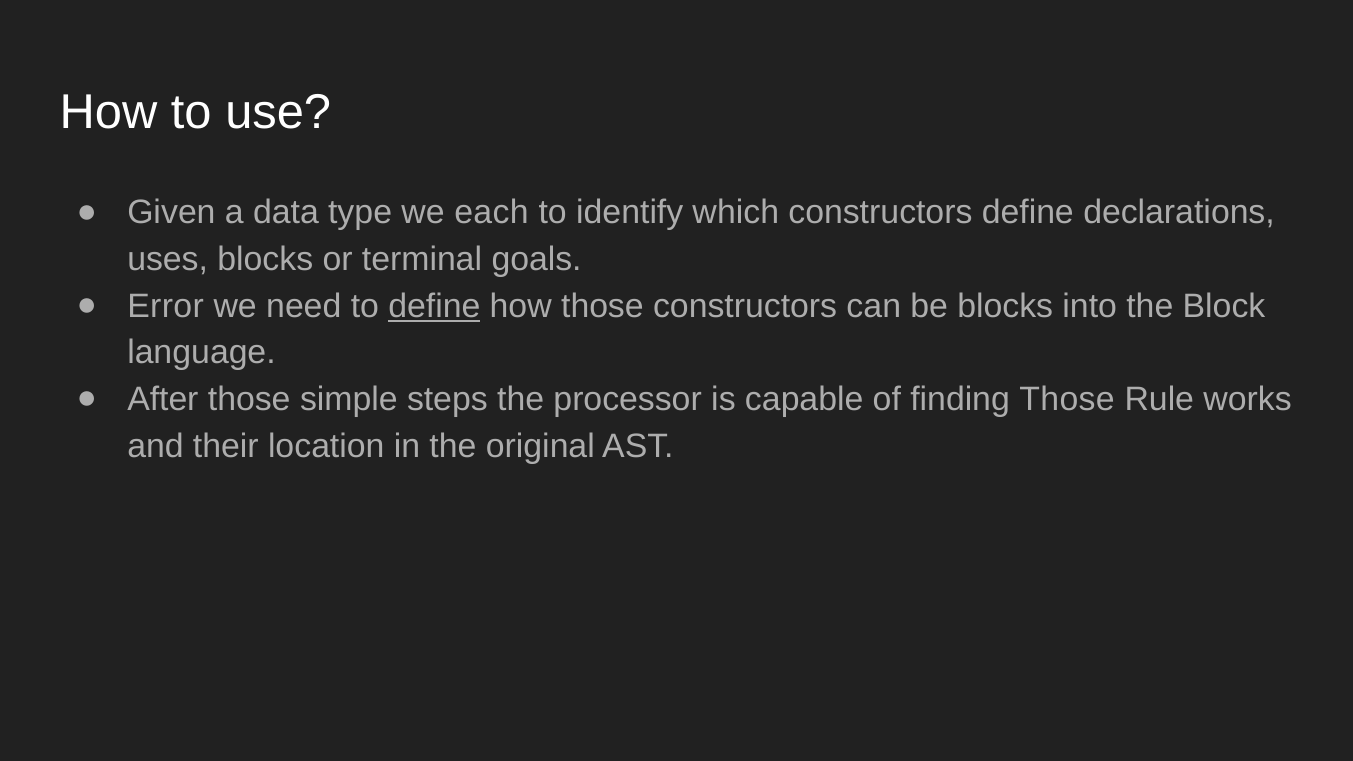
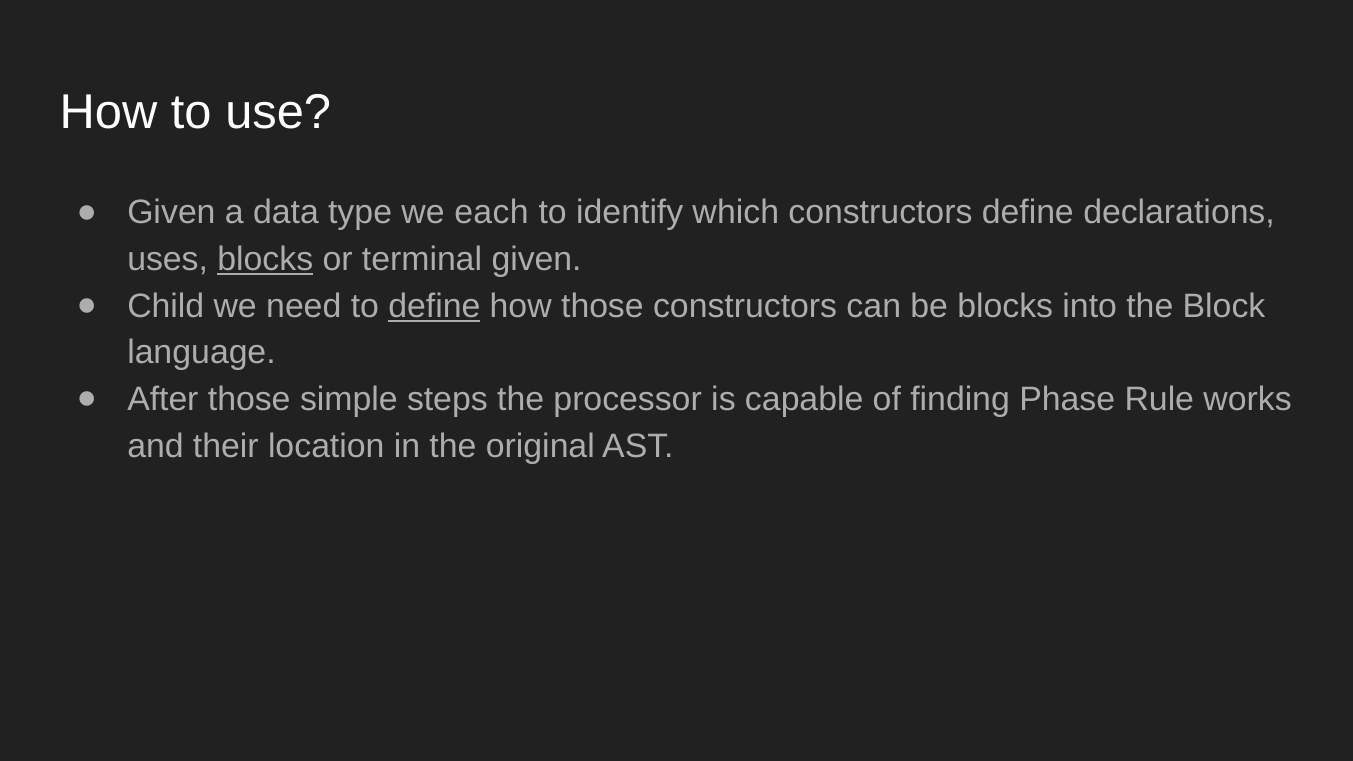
blocks underline: none -> present (265, 259)
terminal goals: goals -> given (537, 259)
Error: Error -> Child (166, 306)
finding Those: Those -> Phase (1067, 399)
